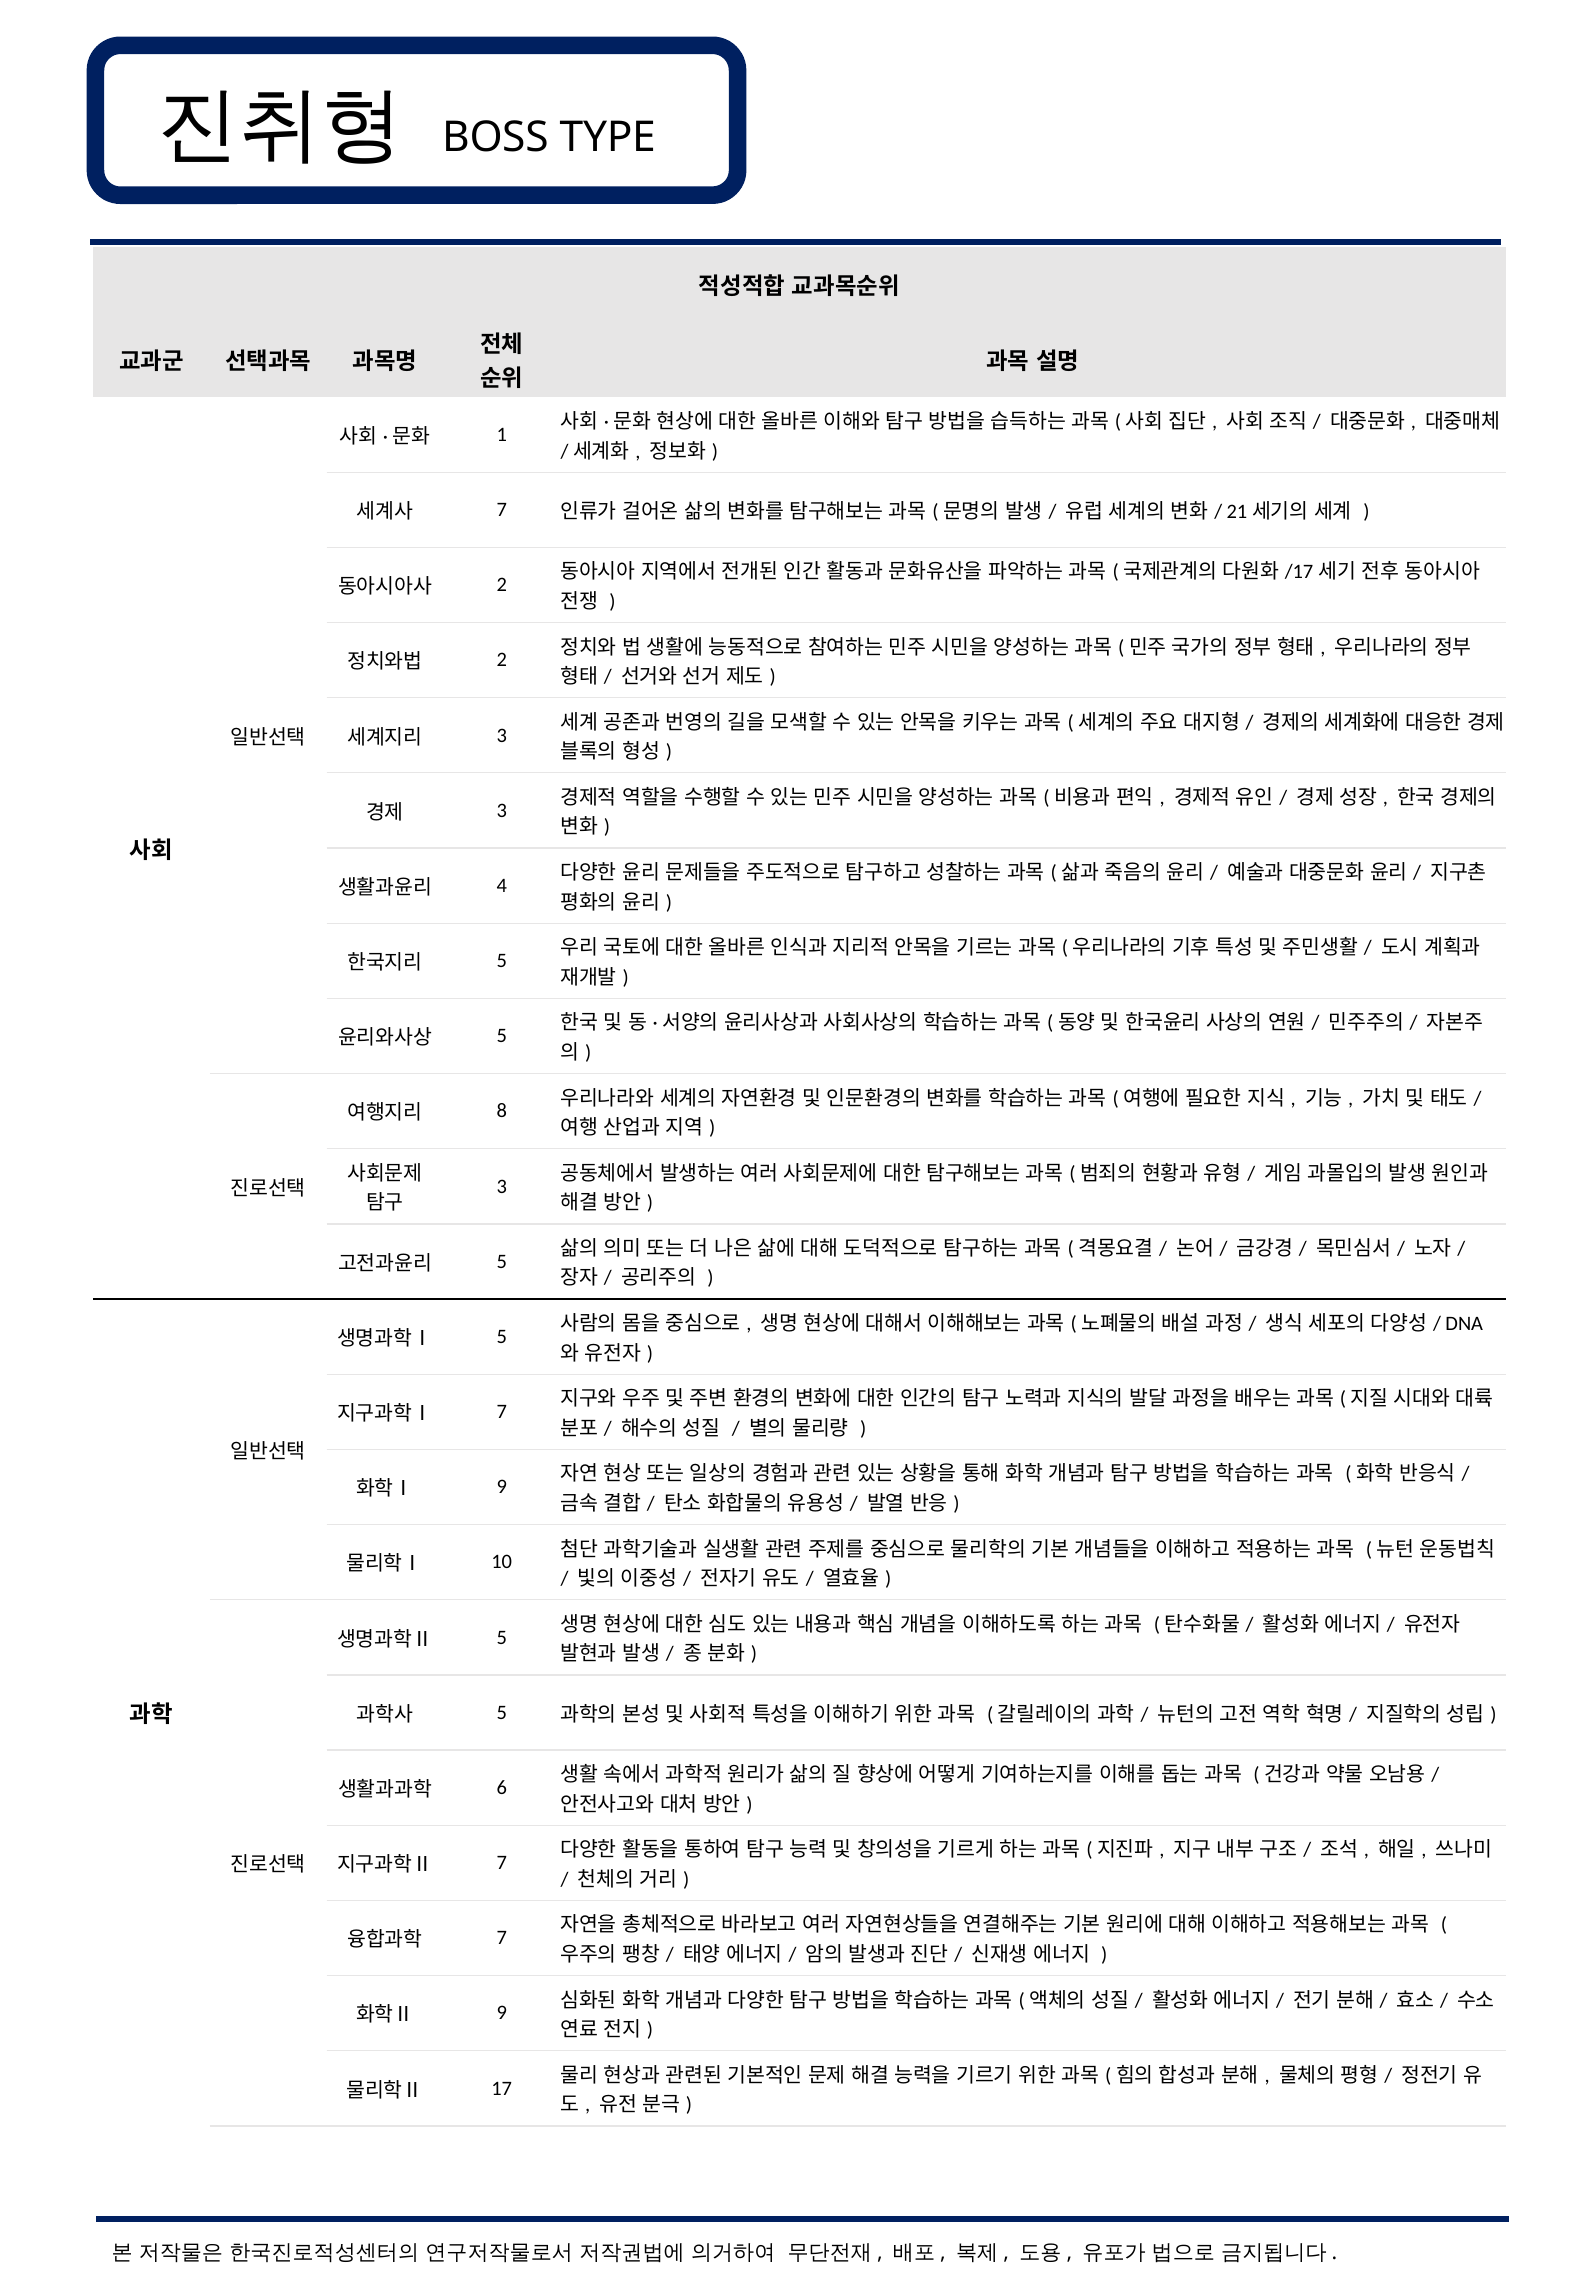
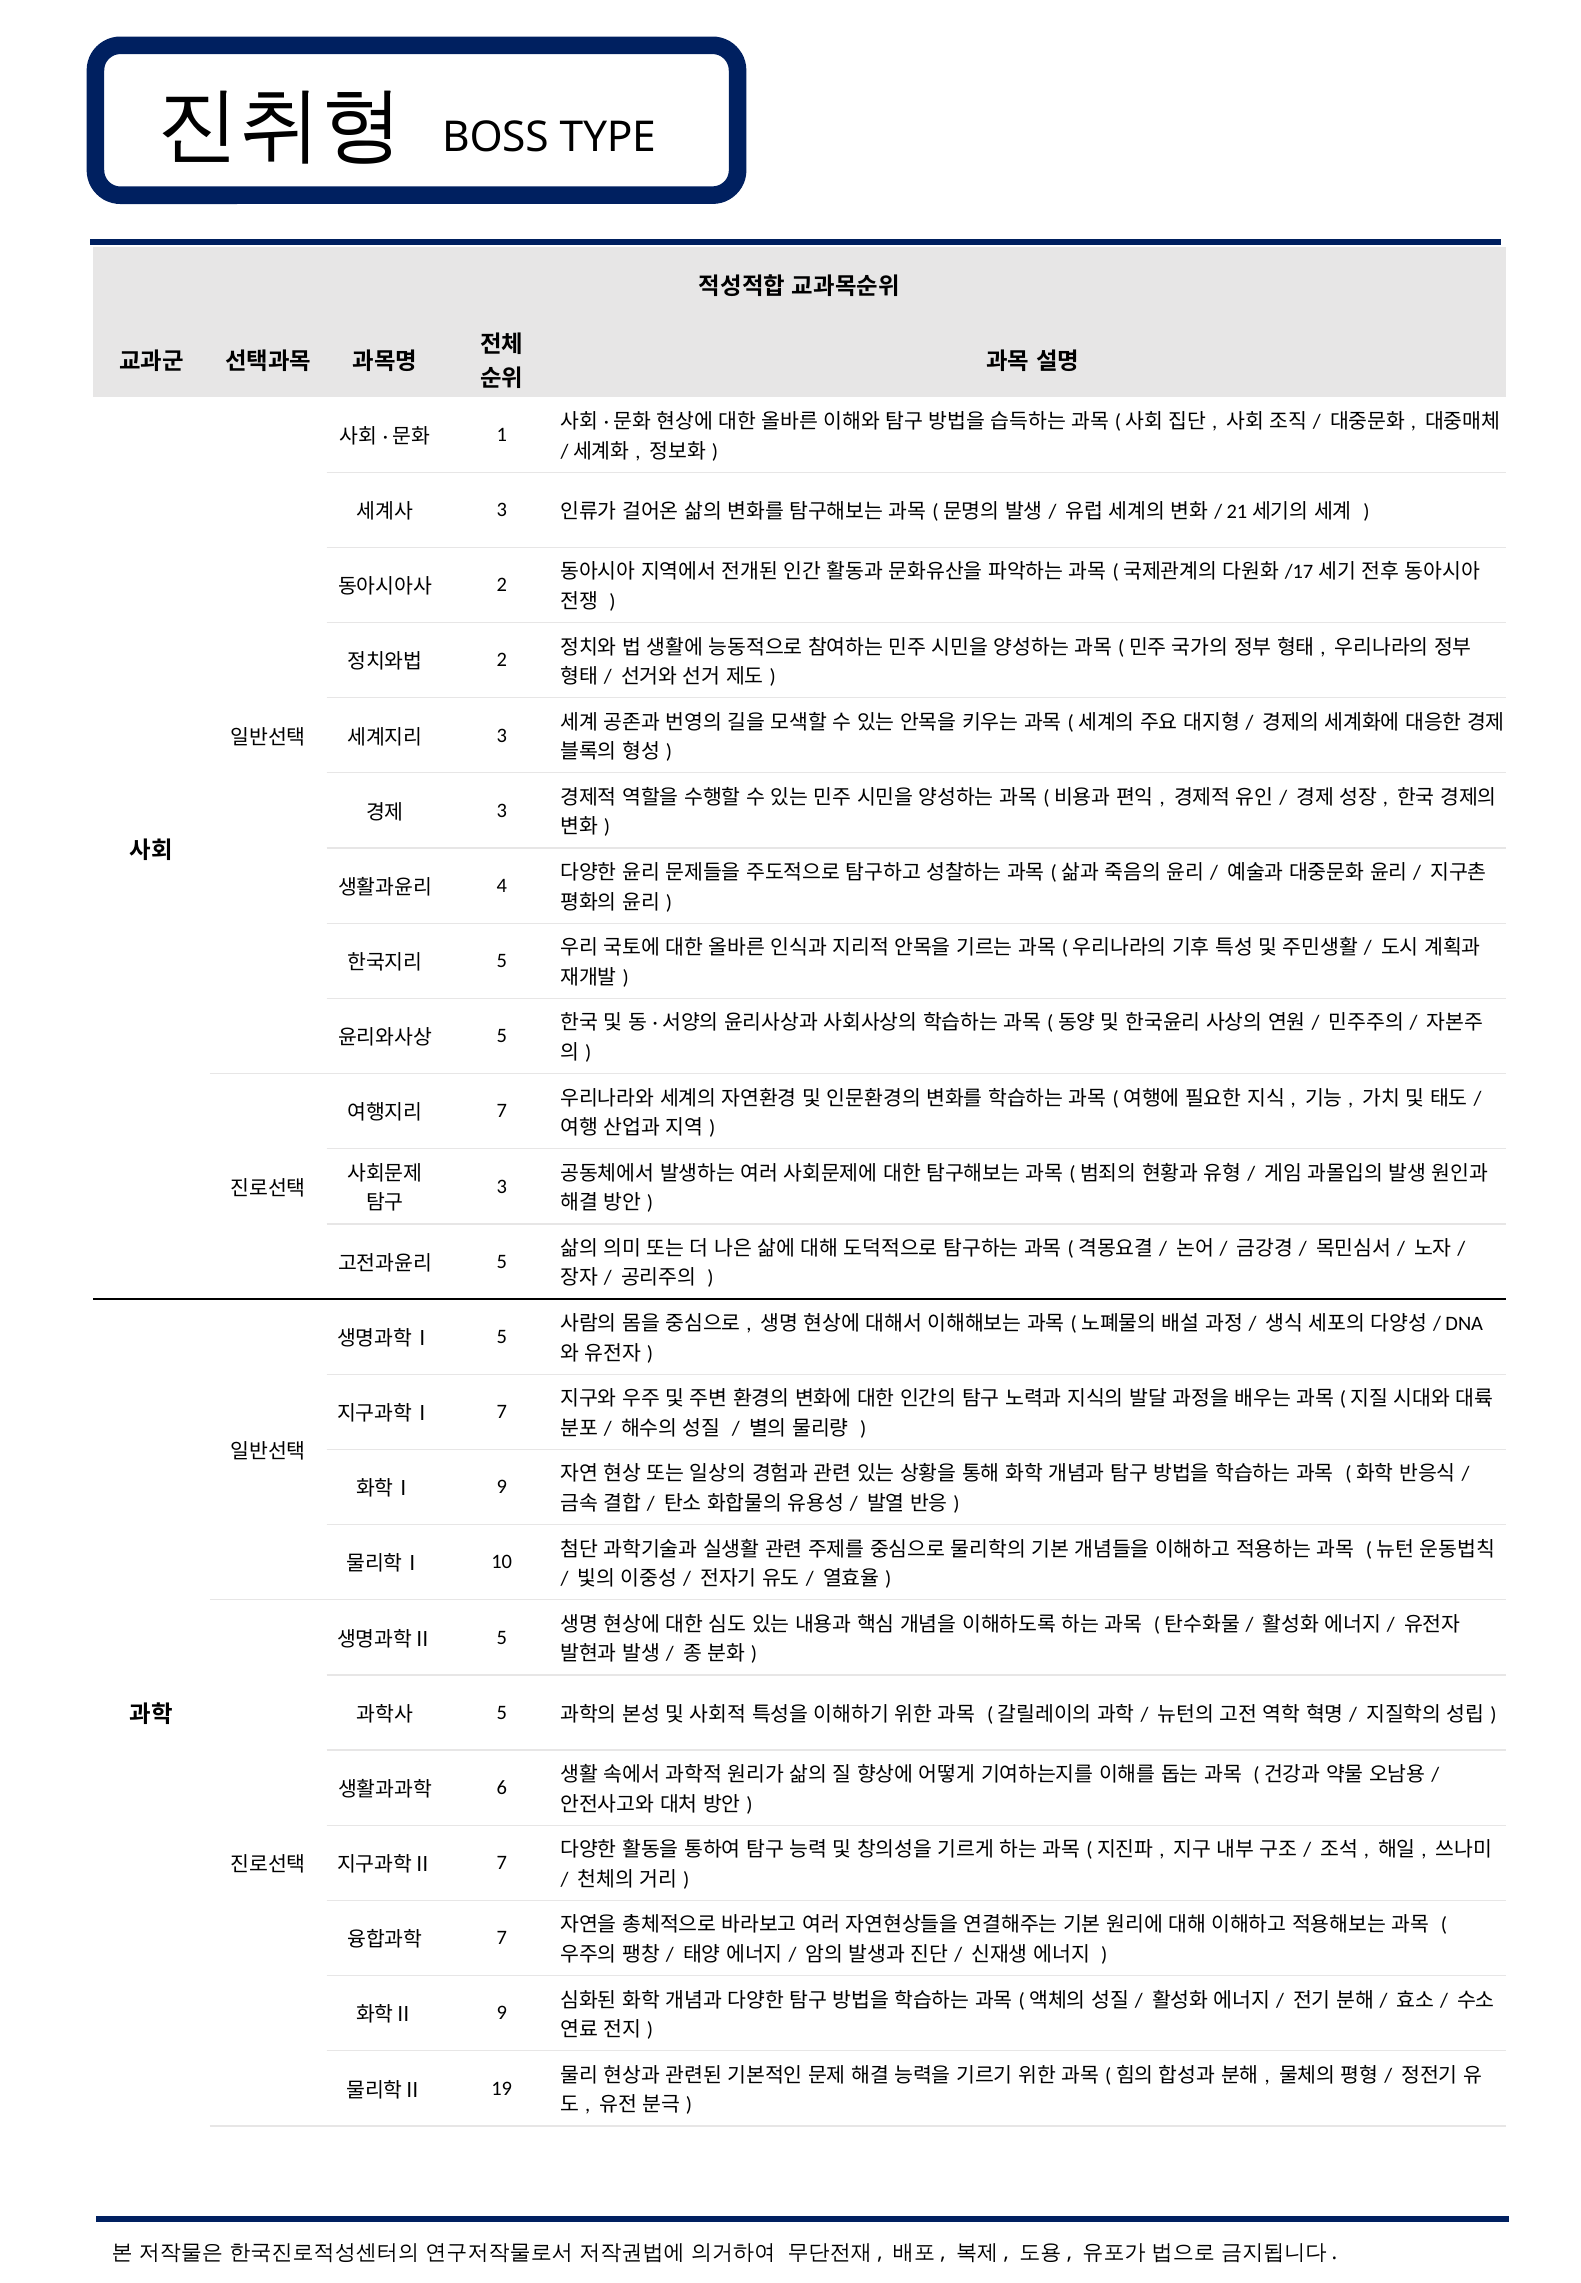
7: 7 -> 3 (502, 510)
8: 8 -> 7 (502, 1111)
17: 17 -> 19 (502, 2089)
